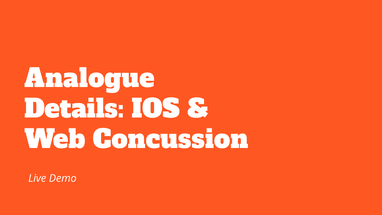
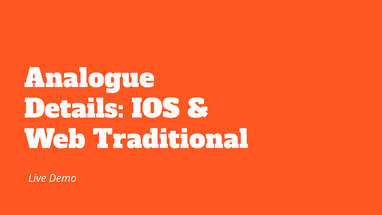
Concussion: Concussion -> Traditional (171, 140)
